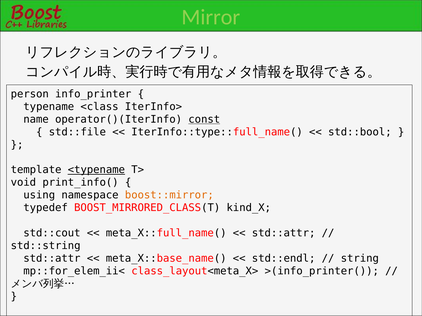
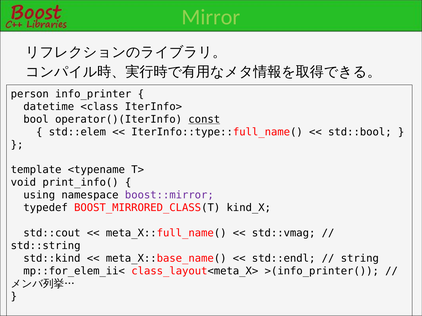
typename: typename -> datetime (49, 107)
name: name -> bool (36, 119)
std::file: std::file -> std::elem (77, 132)
<typename underline: present -> none (96, 170)
boost::mirror colour: orange -> purple (169, 195)
std::attr: std::attr -> std::vmag (284, 233)
std::attr: std::attr -> std::kind (52, 259)
